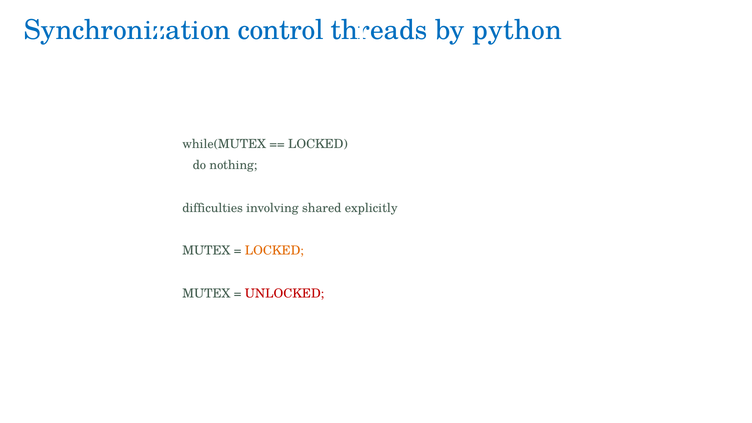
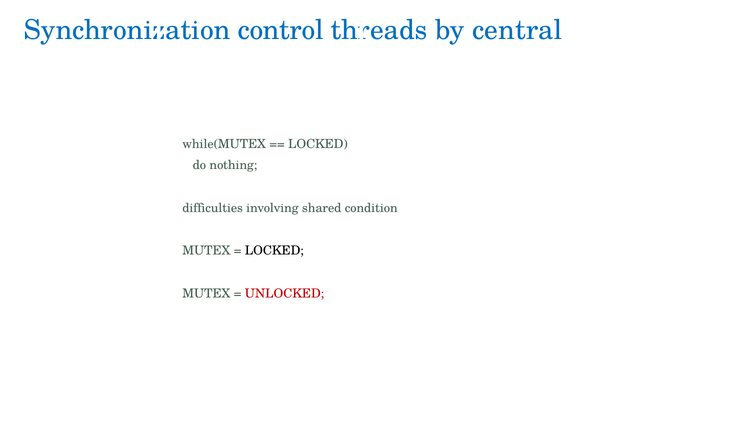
python: python -> central (517, 30)
explicitly: explicitly -> condition (371, 208)
LOCKED colour: orange -> black (274, 251)
